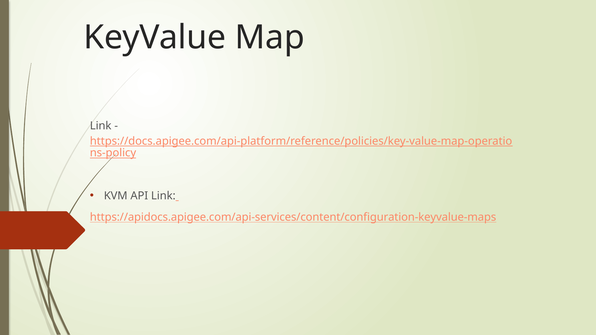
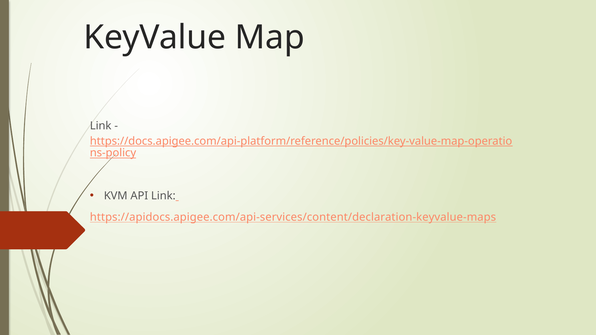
https://apidocs.apigee.com/api-services/content/configuration-keyvalue-maps: https://apidocs.apigee.com/api-services/content/configuration-keyvalue-maps -> https://apidocs.apigee.com/api-services/content/declaration-keyvalue-maps (293, 217)
